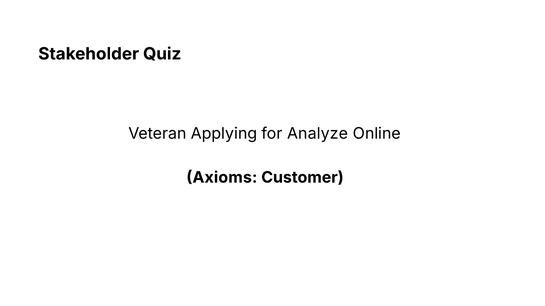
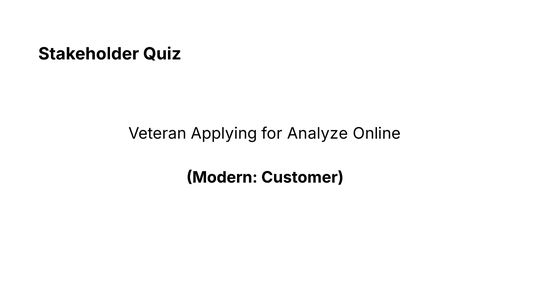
Axioms: Axioms -> Modern (222, 178)
